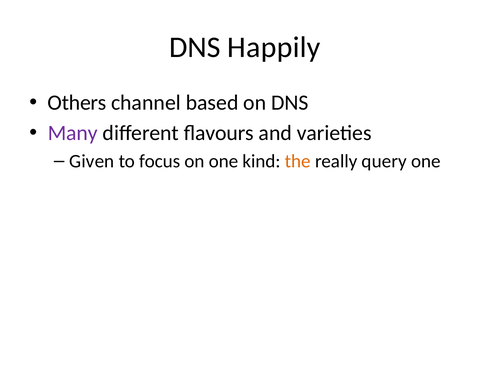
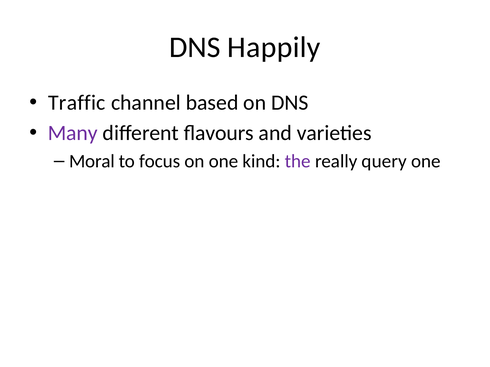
Others: Others -> Traffic (77, 103)
Given: Given -> Moral (92, 161)
the colour: orange -> purple (298, 161)
